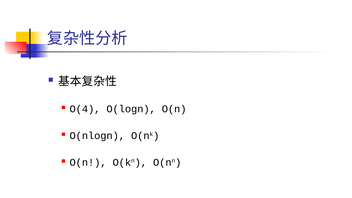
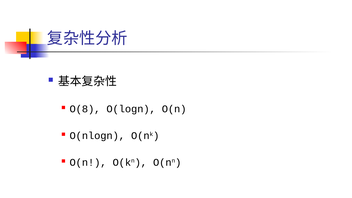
O(4: O(4 -> O(8 (85, 109)
